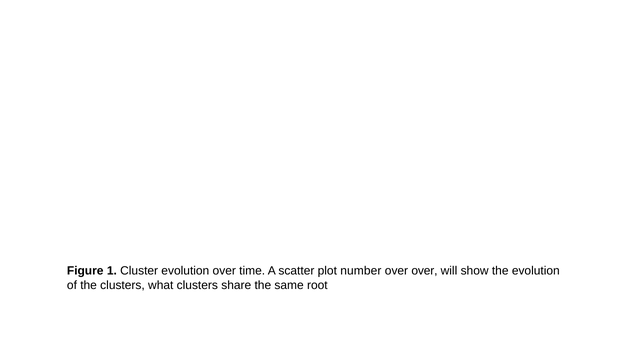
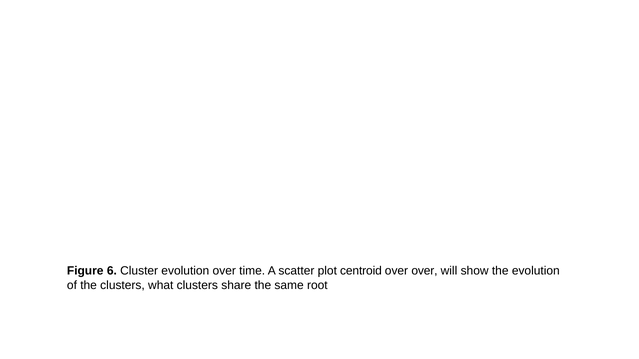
1: 1 -> 6 (112, 271)
number: number -> centroid (361, 271)
